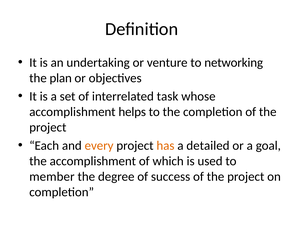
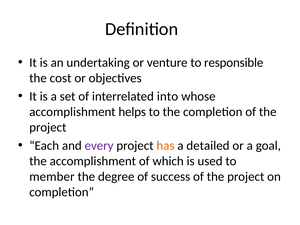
networking: networking -> responsible (234, 63)
plan: plan -> cost (61, 78)
task: task -> into (168, 96)
every colour: orange -> purple (99, 146)
